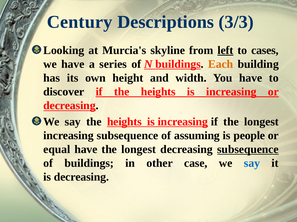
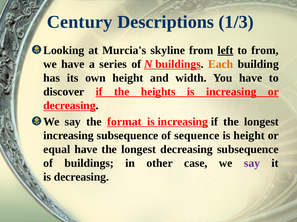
3/3: 3/3 -> 1/3 (236, 22)
to cases: cases -> from (265, 50)
say the heights: heights -> format (124, 122)
assuming: assuming -> sequence (197, 136)
is people: people -> height (249, 136)
subsequence underline: present -> none (248, 150)
say colour: blue -> purple (252, 164)
